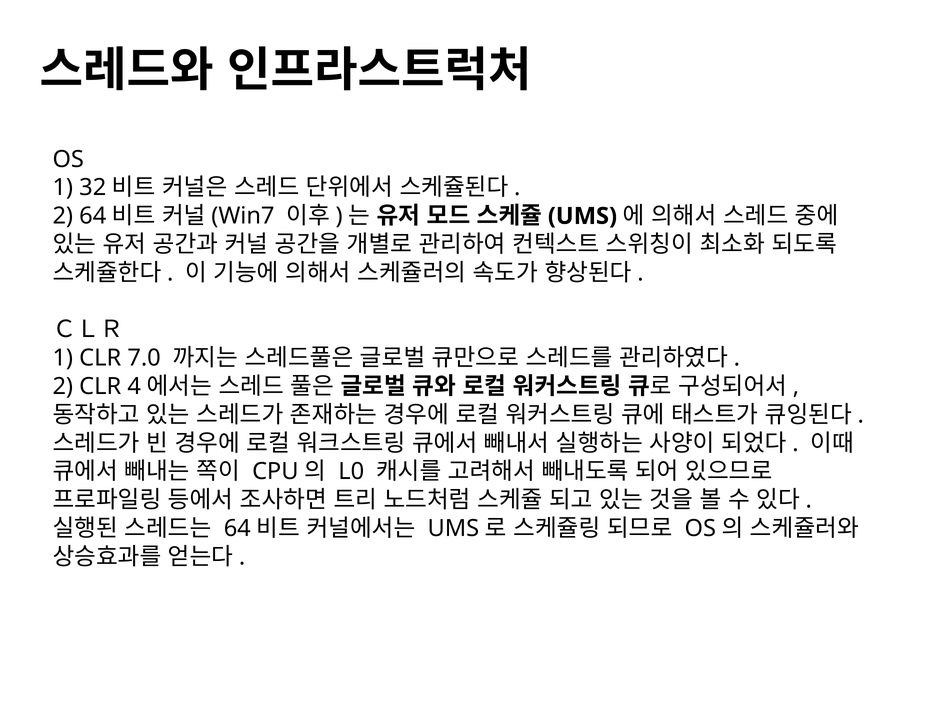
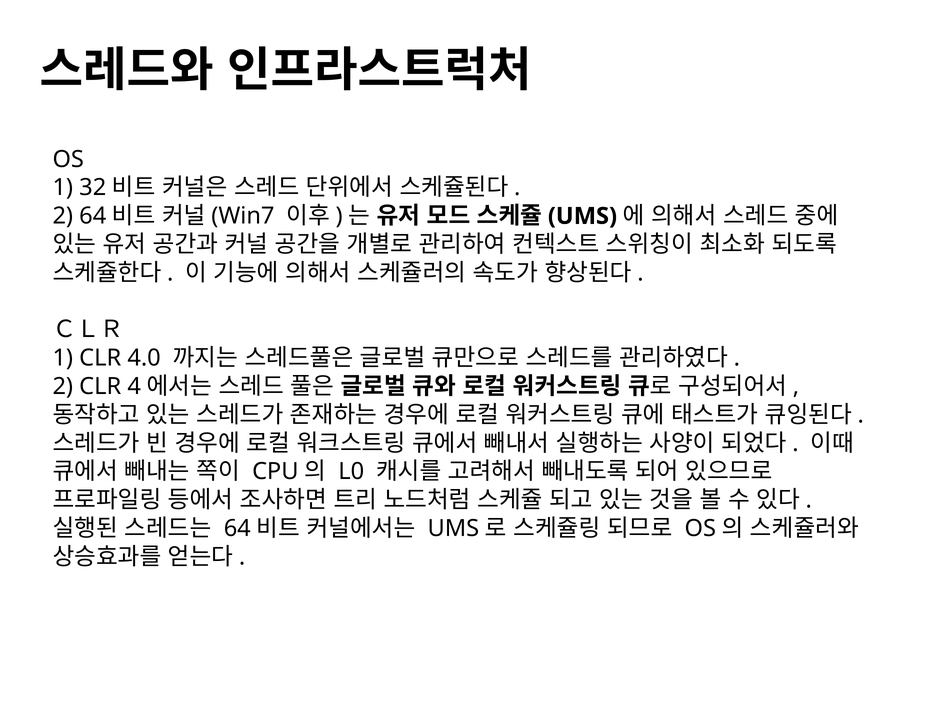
7.0: 7.0 -> 4.0 (144, 358)
